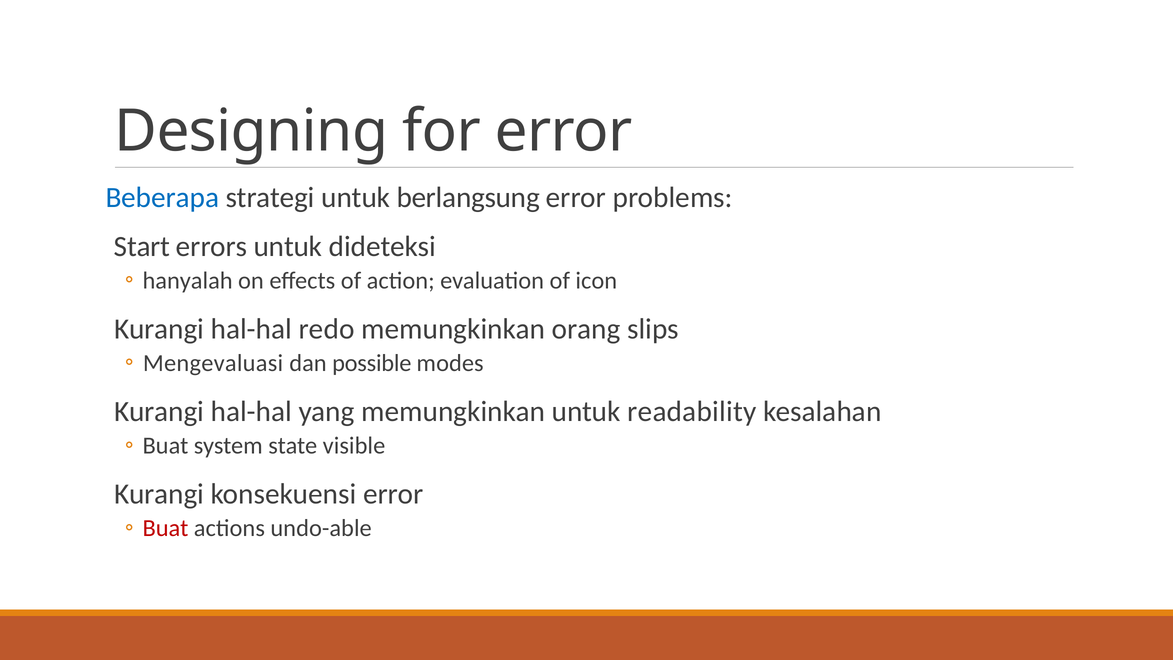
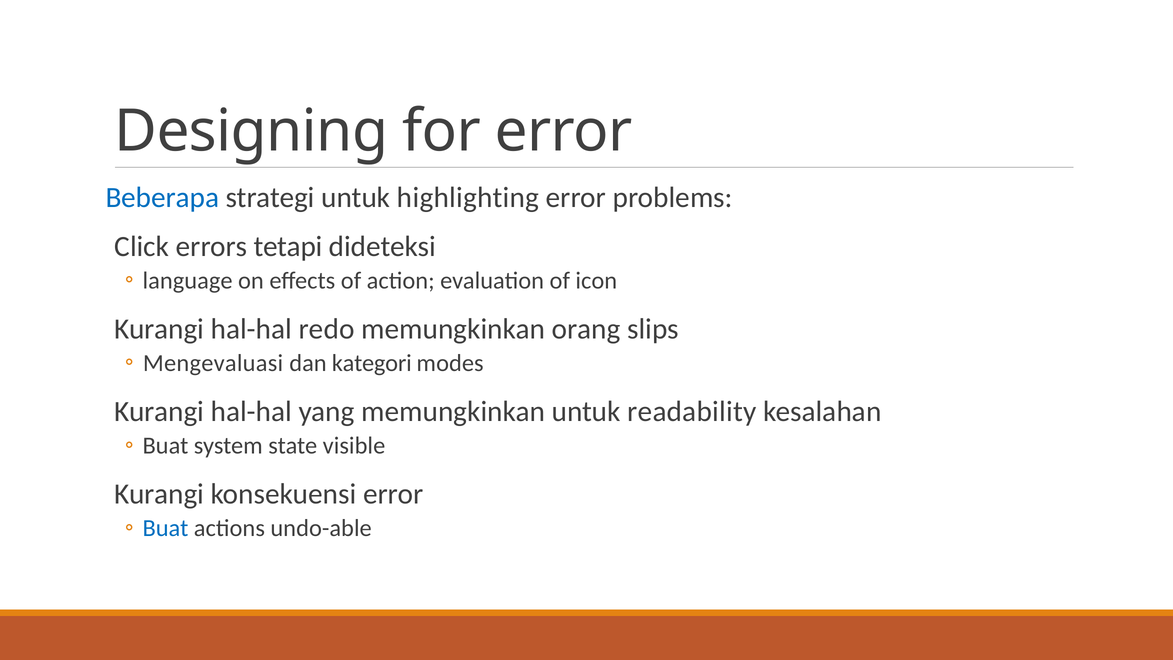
berlangsung: berlangsung -> highlighting (468, 198)
Start: Start -> Click (142, 246)
errors untuk: untuk -> tetapi (288, 246)
hanyalah: hanyalah -> language (188, 280)
possible: possible -> kategori (372, 363)
Buat colour: red -> blue (165, 528)
